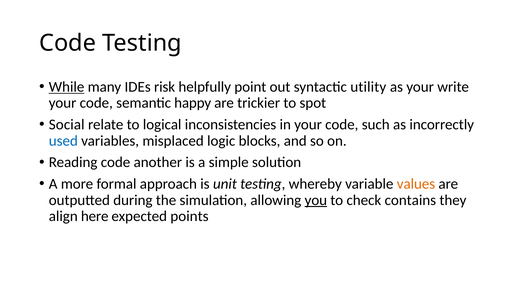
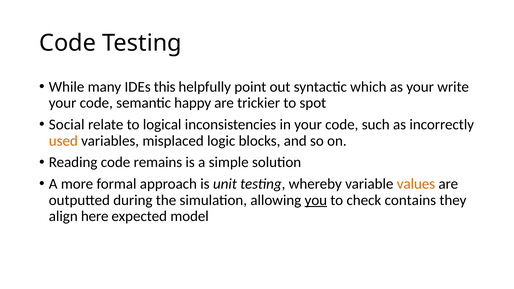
While underline: present -> none (67, 87)
risk: risk -> this (165, 87)
utility: utility -> which (368, 87)
used colour: blue -> orange (63, 141)
another: another -> remains (158, 162)
points: points -> model (190, 216)
